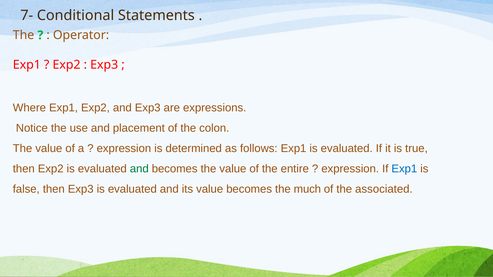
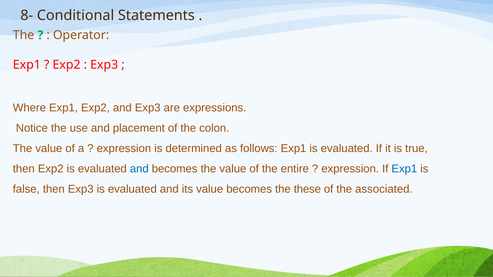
7-: 7- -> 8- (27, 15)
and colour: green -> blue (139, 169)
much: much -> these (307, 189)
